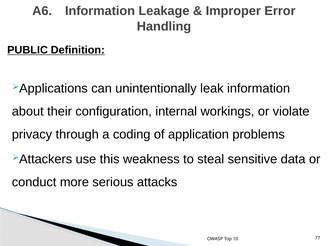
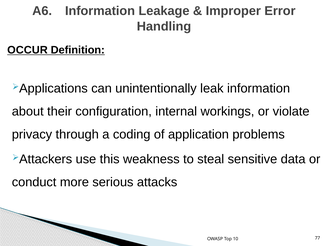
PUBLIC: PUBLIC -> OCCUR (27, 50)
